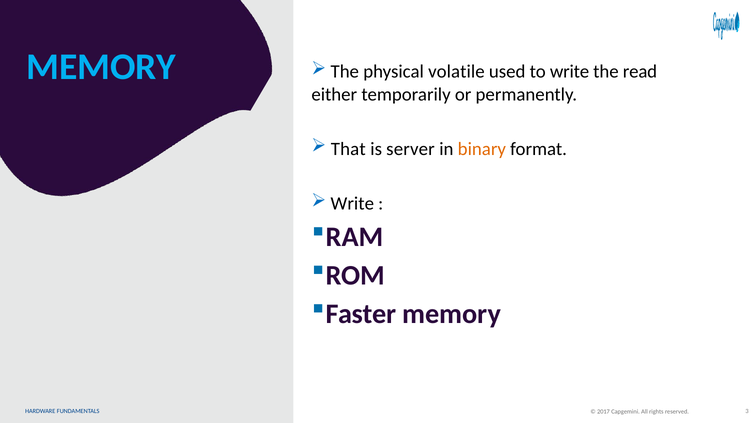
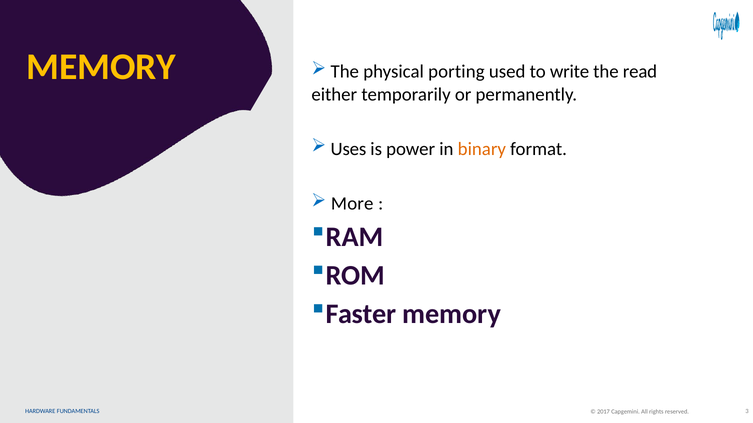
MEMORY colour: light blue -> yellow (101, 67)
volatile: volatile -> porting (456, 72)
That: That -> Uses (348, 149)
server: server -> power (411, 149)
Write: Write -> More (352, 204)
